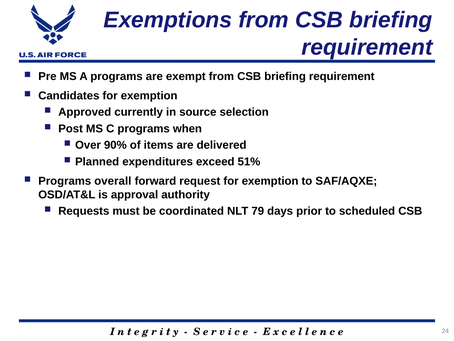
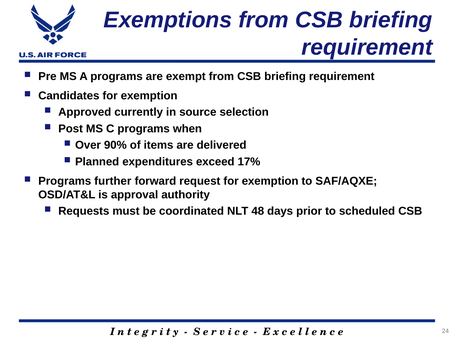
51%: 51% -> 17% (249, 161)
overall: overall -> further (113, 181)
79: 79 -> 48 (258, 211)
